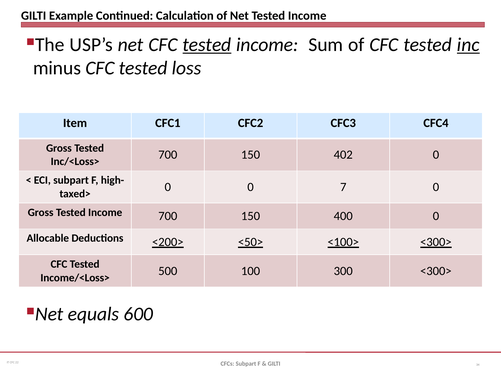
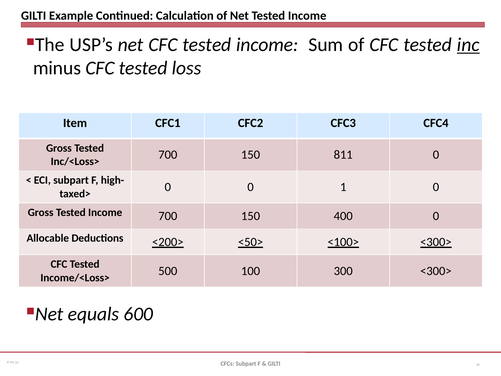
tested underline: present -> none (207, 45)
402: 402 -> 811 (343, 155)
7: 7 -> 1 (343, 187)
